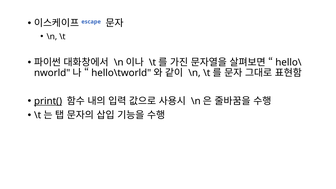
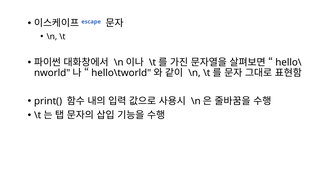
print( underline: present -> none (48, 101)
